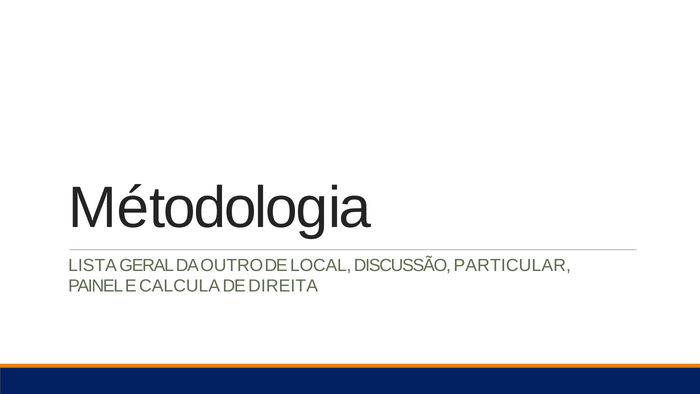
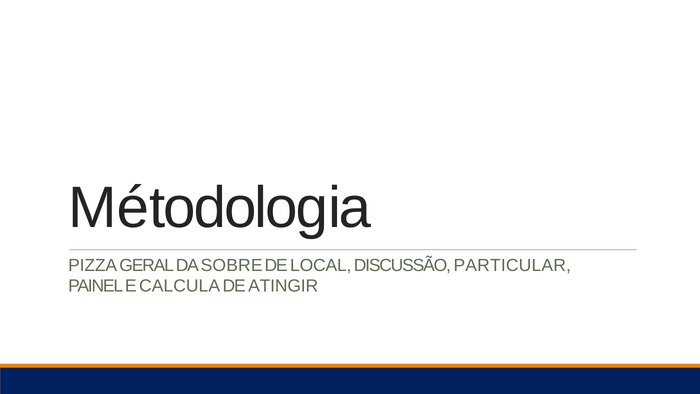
LISTA: LISTA -> PIZZA (93, 265)
OUTRO: OUTRO -> SOBRE (232, 265)
DIREITA: DIREITA -> ATINGIR (283, 286)
